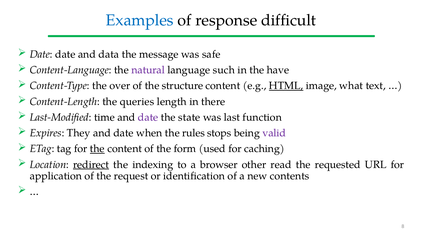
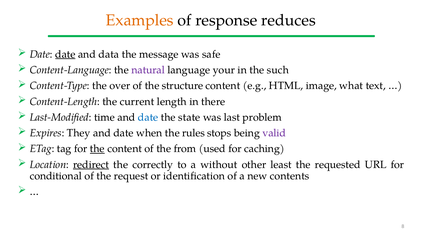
Examples colour: blue -> orange (140, 20)
difficult: difficult -> reduces (289, 20)
date underline: none -> present (65, 54)
such: such -> your (224, 70)
have: have -> such (278, 70)
HTML underline: present -> none (286, 86)
queries: queries -> current (137, 101)
date colour: purple -> blue (148, 117)
function: function -> problem (262, 117)
form: form -> from (185, 149)
indexing: indexing -> correctly (153, 164)
browser: browser -> without (219, 164)
read: read -> least (281, 164)
application: application -> conditional (56, 176)
